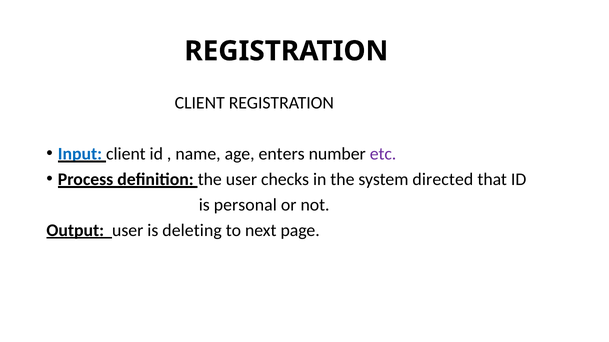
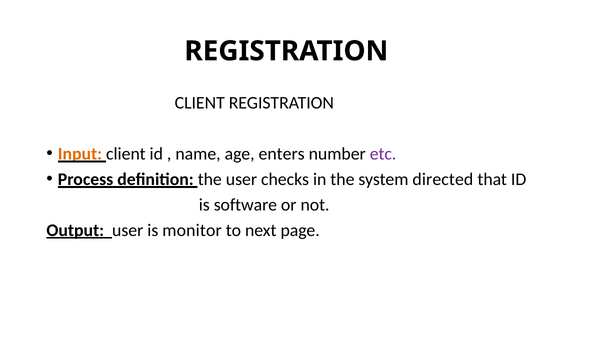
Input colour: blue -> orange (80, 154)
personal: personal -> software (245, 205)
deleting: deleting -> monitor (192, 231)
